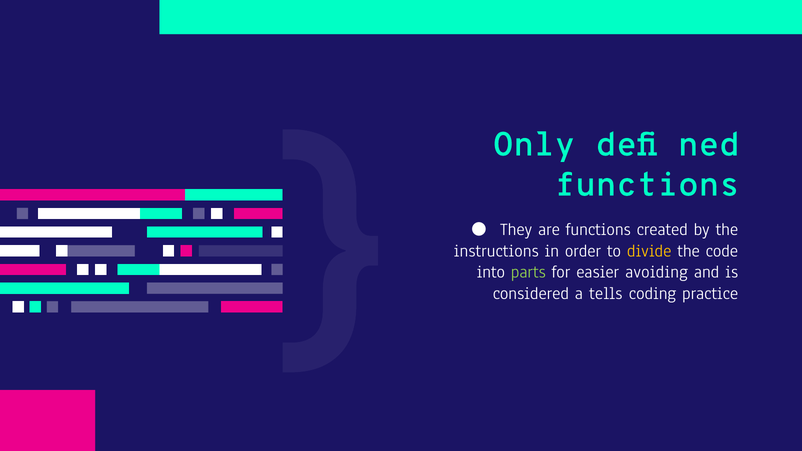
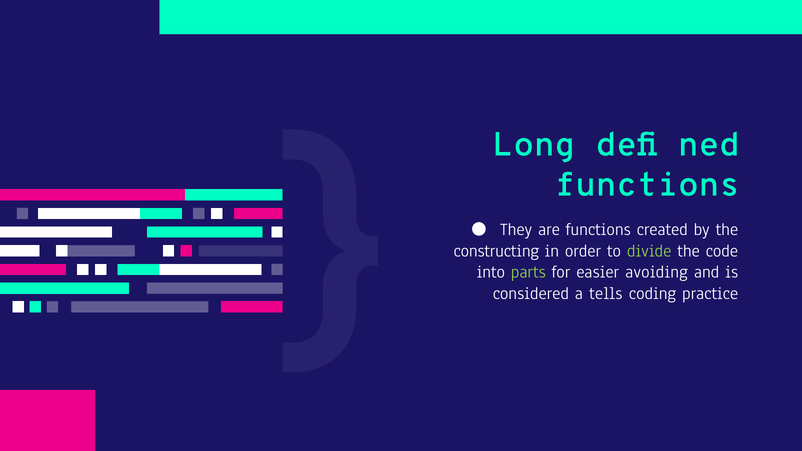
Only: Only -> Long (534, 144)
instructions: instructions -> constructing (496, 251)
divide colour: yellow -> light green (649, 251)
